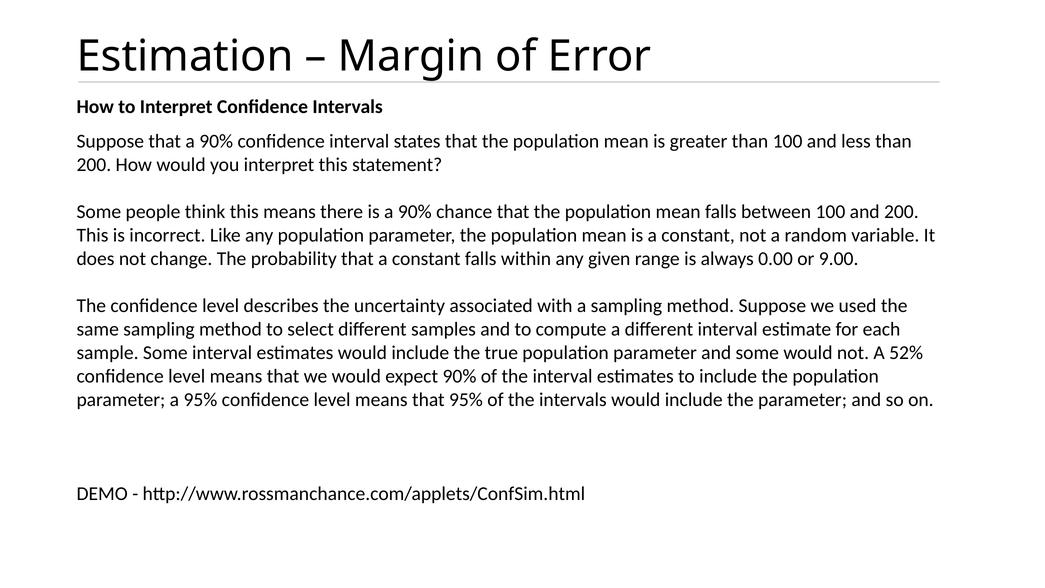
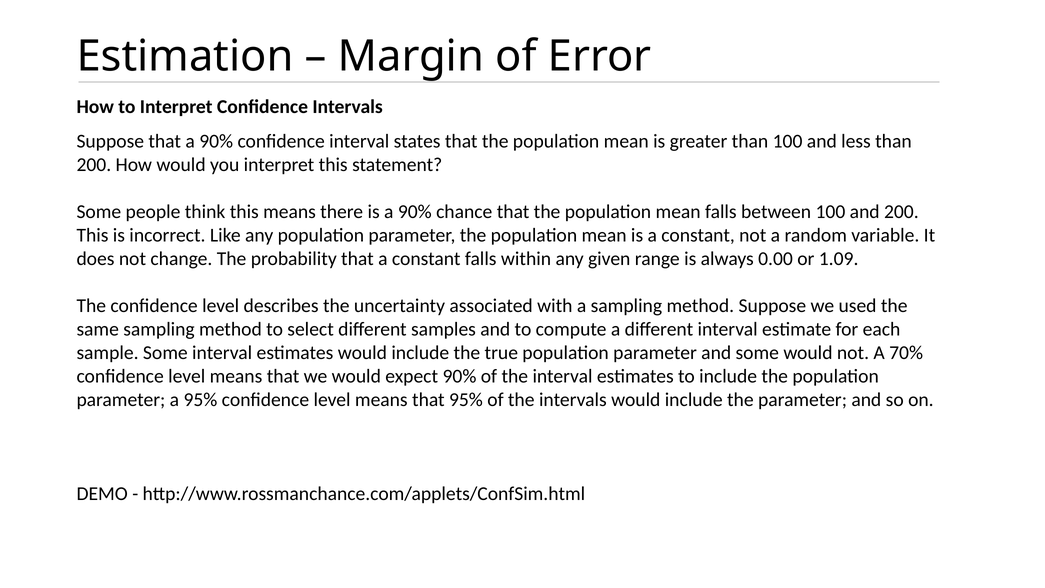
9.00: 9.00 -> 1.09 (839, 259)
52%: 52% -> 70% (906, 353)
